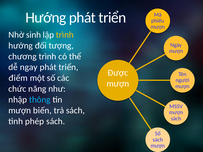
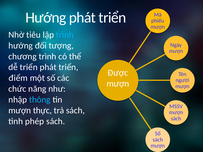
sinh: sinh -> tiêu (33, 35)
trình colour: yellow -> light blue (65, 35)
dễ ngay: ngay -> triển (29, 67)
biến: biến -> thực (42, 111)
